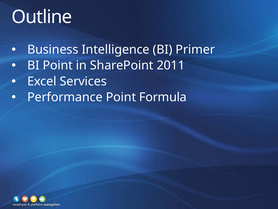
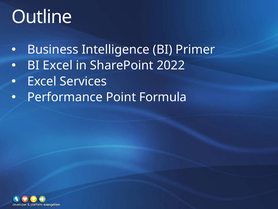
BI Point: Point -> Excel (58, 65)
2011: 2011 -> 2022 (171, 65)
